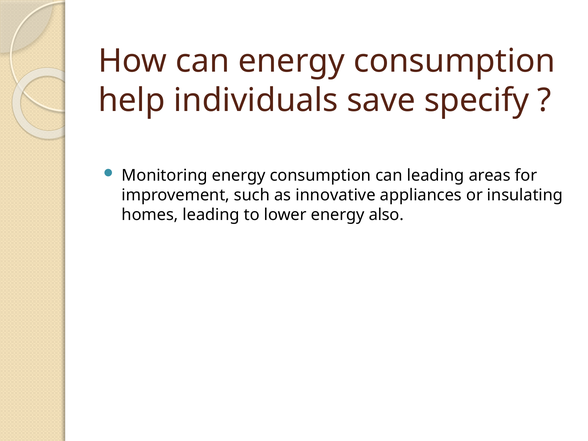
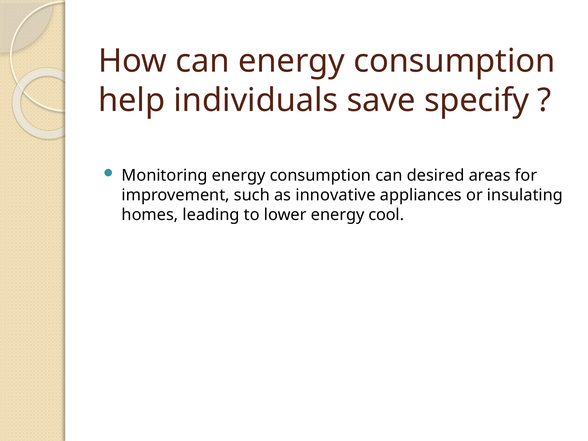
can leading: leading -> desired (436, 176)
also: also -> cool (386, 215)
